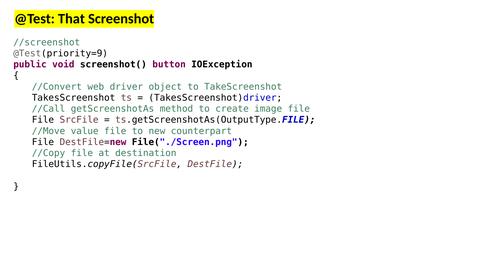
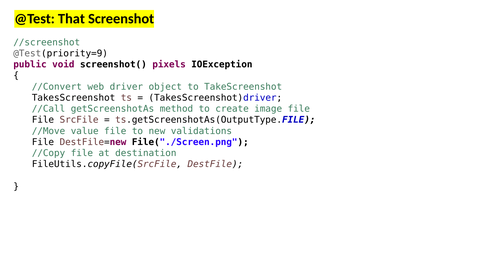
button: button -> pixels (169, 65)
counterpart: counterpart -> validations (201, 131)
